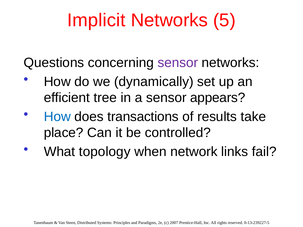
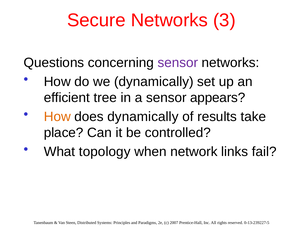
Implicit: Implicit -> Secure (96, 20)
5: 5 -> 3 (224, 20)
How colour: blue -> orange (57, 117)
does transactions: transactions -> dynamically (143, 117)
